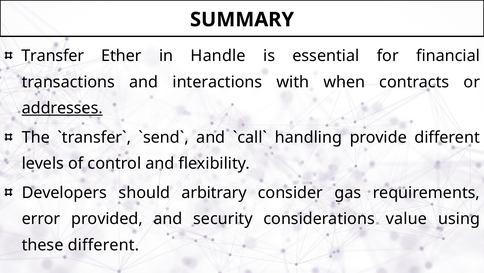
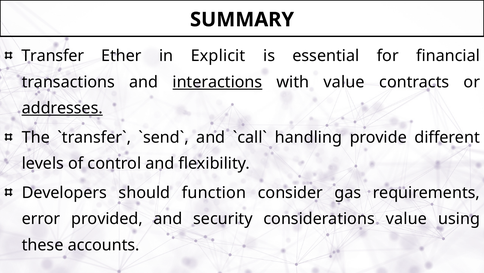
Handle: Handle -> Explicit (218, 56)
interactions underline: none -> present (217, 82)
with when: when -> value (344, 82)
arbitrary: arbitrary -> function (214, 192)
these different: different -> accounts (104, 244)
